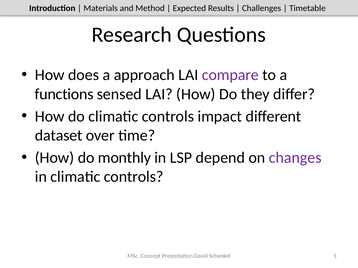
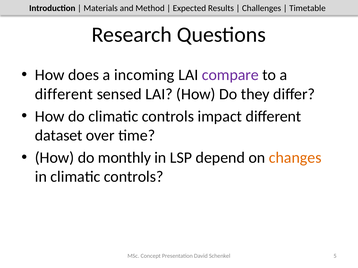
approach: approach -> incoming (144, 75)
functions: functions -> different (64, 94)
changes colour: purple -> orange (295, 158)
